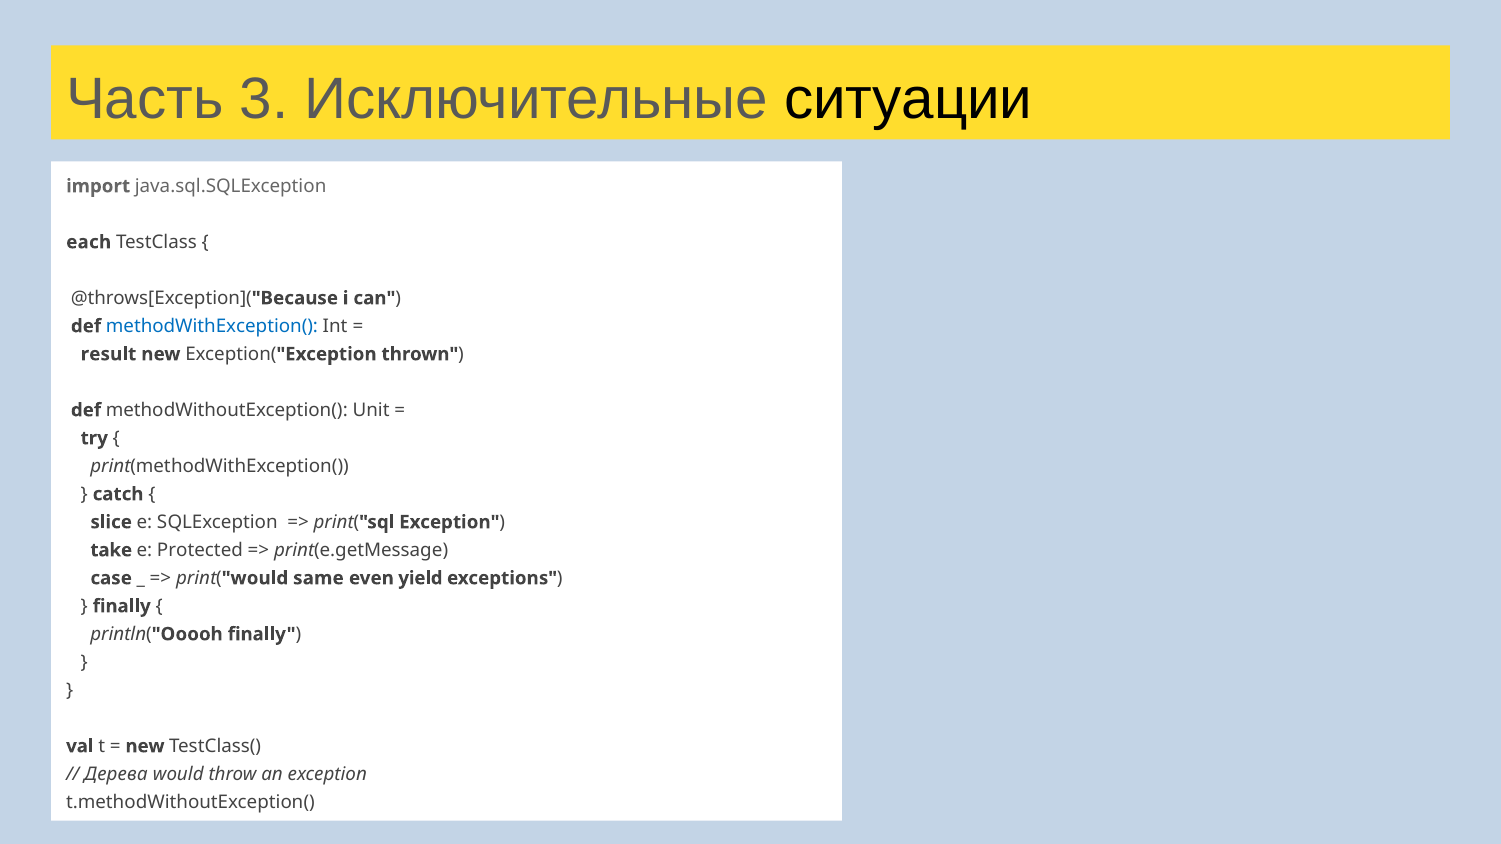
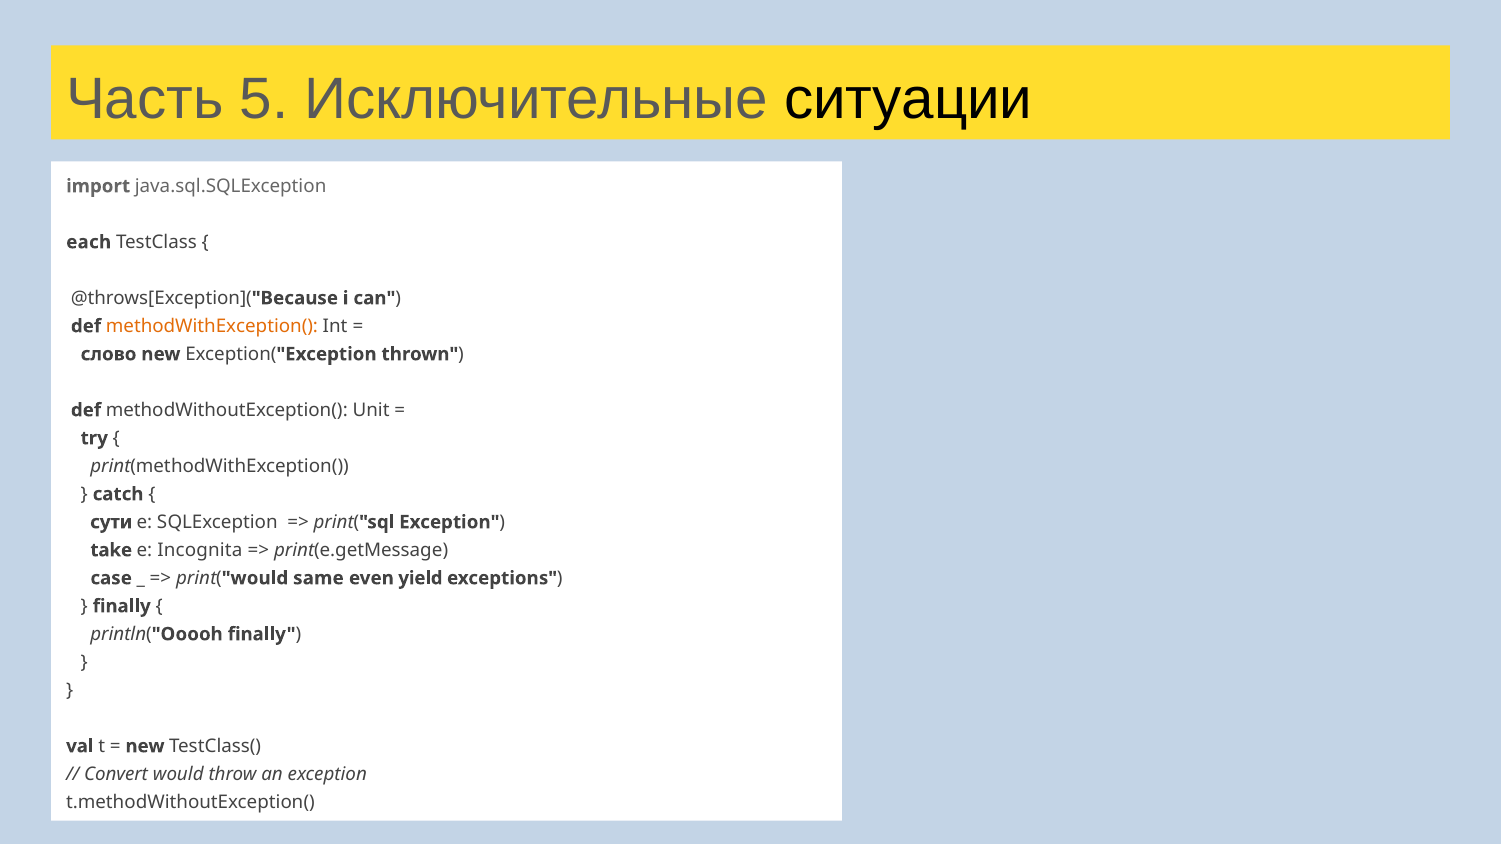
3: 3 -> 5 (264, 100)
methodWithException( colour: blue -> orange (212, 326)
result: result -> слово (109, 354)
slice: slice -> сути (111, 522)
Protected: Protected -> Incognita (200, 550)
Дерева: Дерева -> Convert (116, 774)
